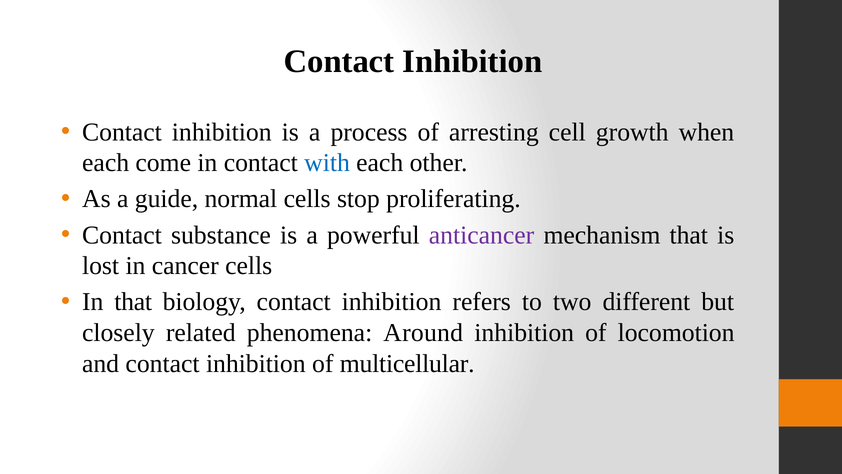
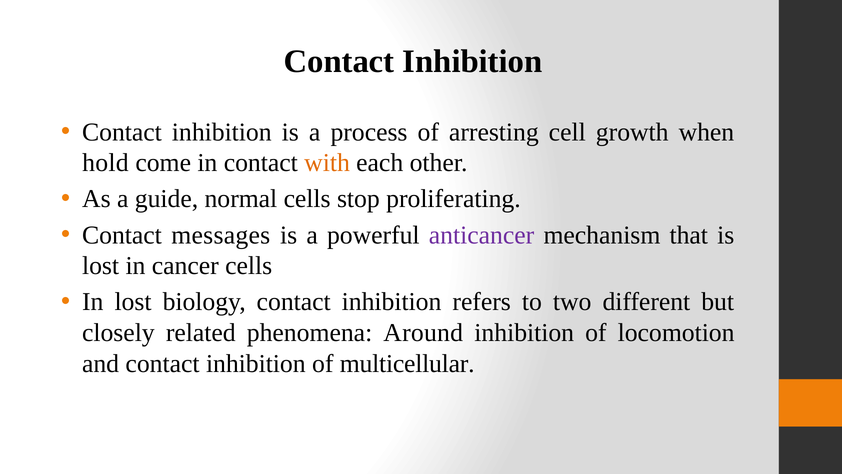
each: each -> hold (105, 163)
with colour: blue -> orange (327, 163)
substance: substance -> messages (221, 235)
In that: that -> lost (133, 302)
